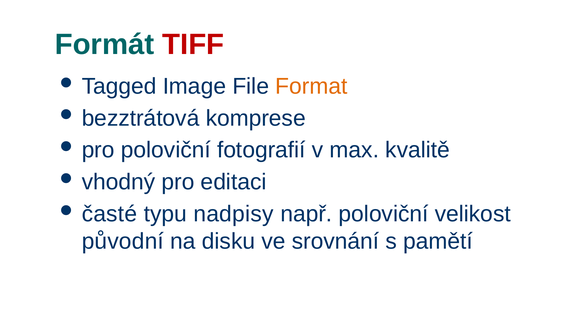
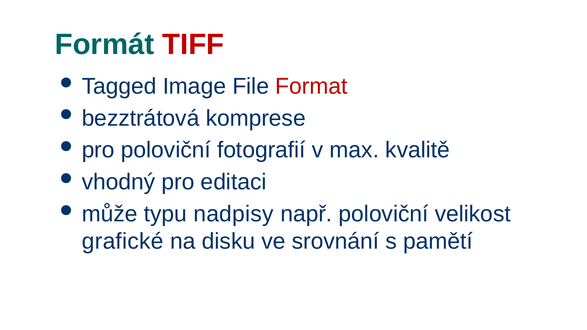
Format colour: orange -> red (311, 86)
časté: časté -> může (110, 214)
původní: původní -> grafické (123, 242)
